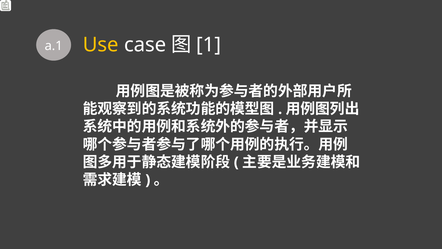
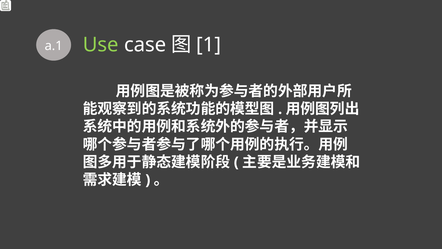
Use colour: yellow -> light green (101, 45)
